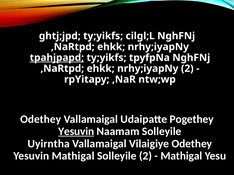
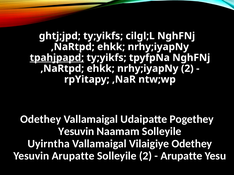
Yesuvin underline: present -> none (76, 132)
Yesuvin Mathigal: Mathigal -> Arupatte (73, 156)
Mathigal: Mathigal -> Arupatte (181, 156)
